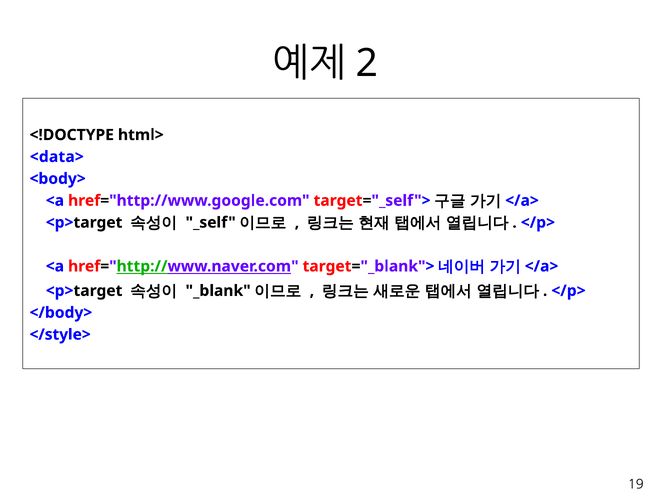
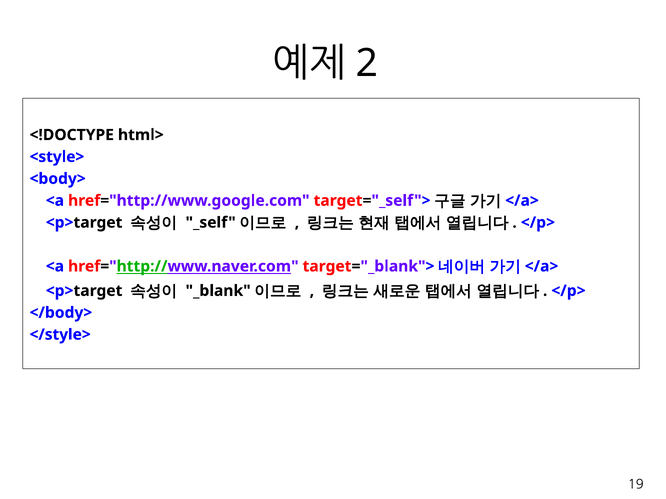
<data>: <data> -> <style> (57, 157)
